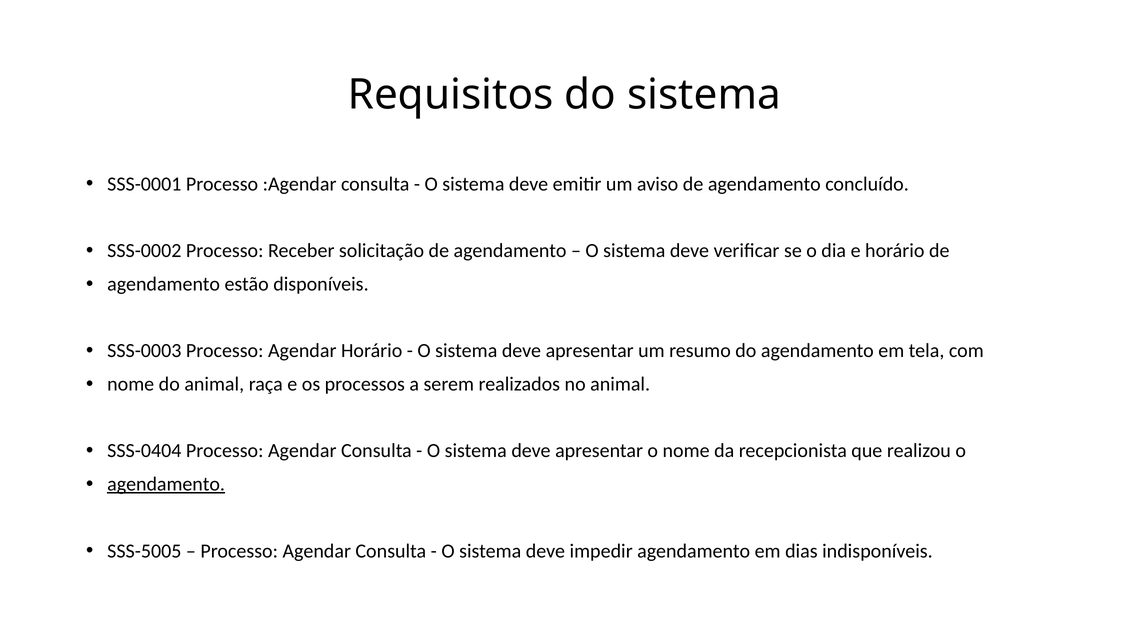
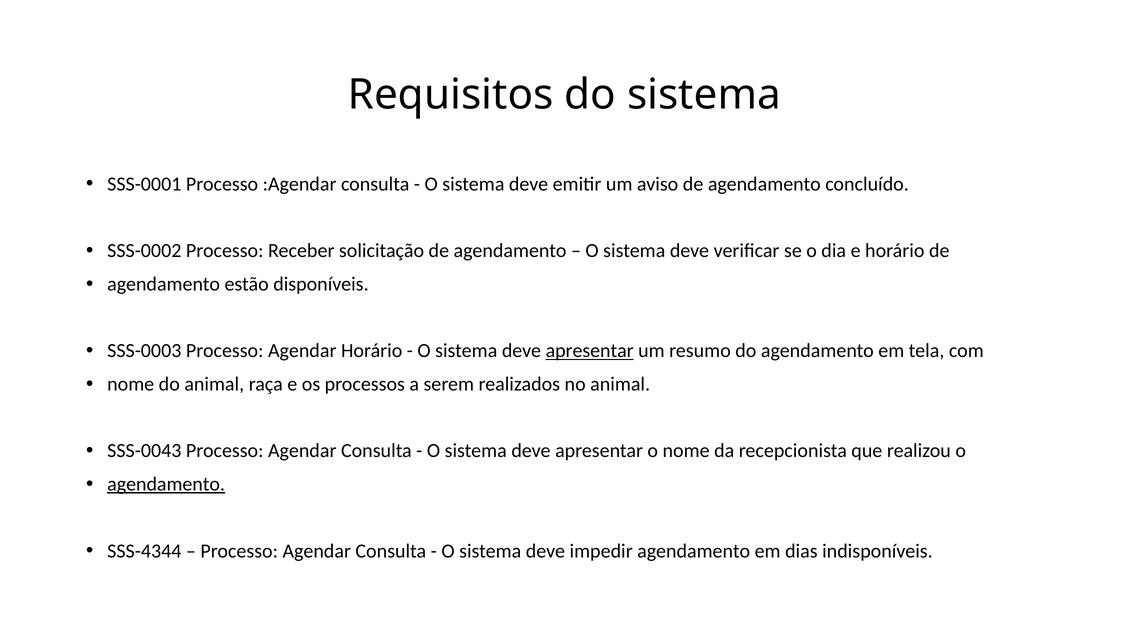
apresentar underline: none -> present (590, 351)
SSS-0404: SSS-0404 -> SSS-0043 (144, 451)
SSS-5005: SSS-5005 -> SSS-4344 (144, 551)
